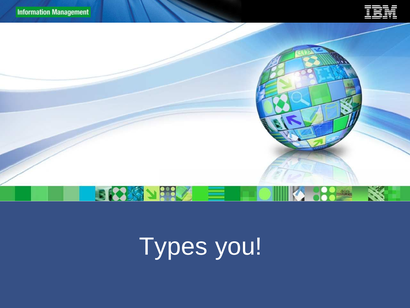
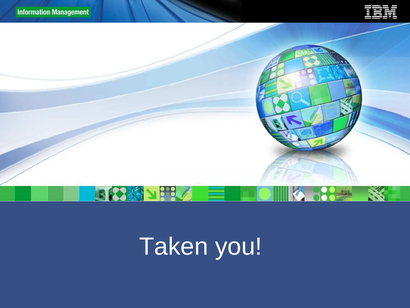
Types: Types -> Taken (174, 246)
